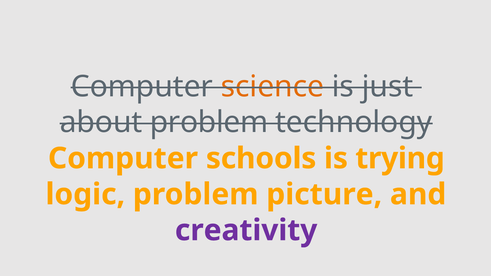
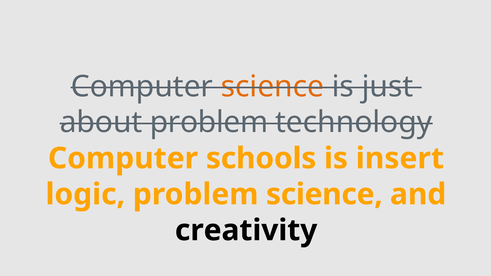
trying: trying -> insert (400, 159)
problem picture: picture -> science (324, 195)
creativity colour: purple -> black (246, 230)
